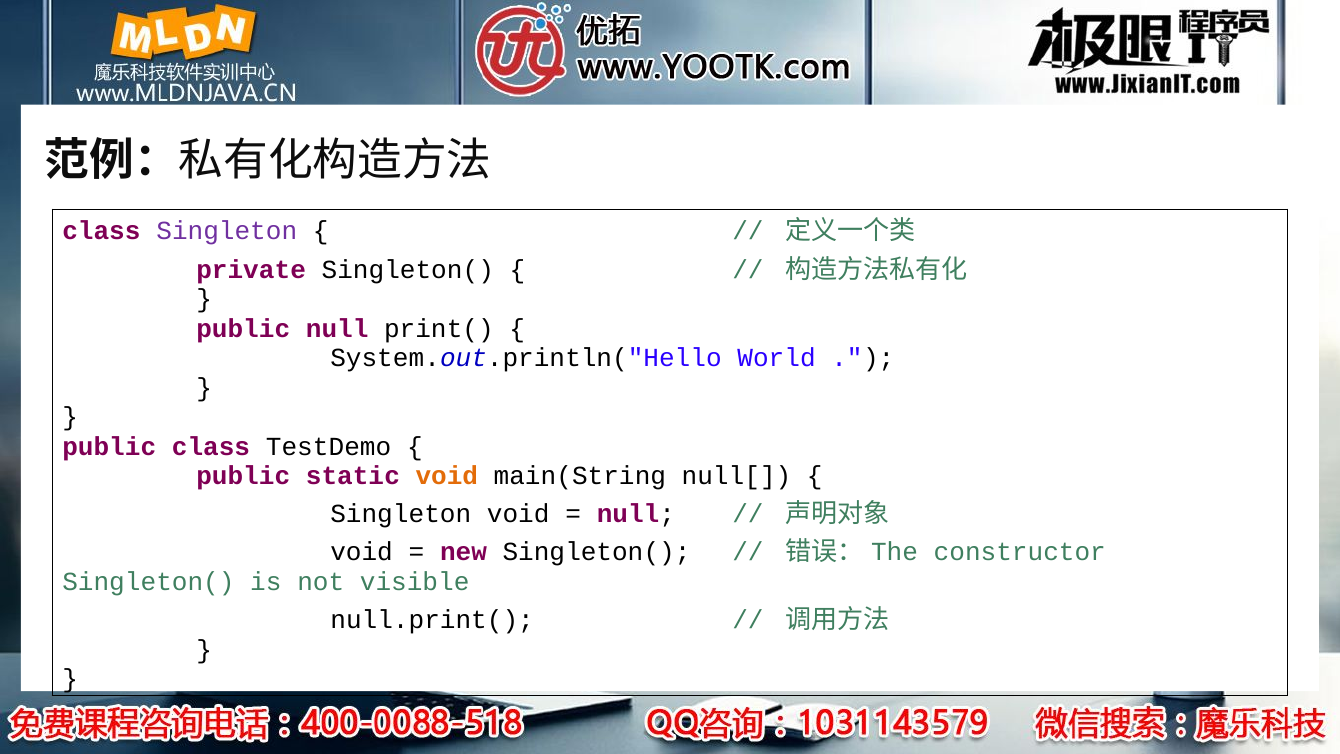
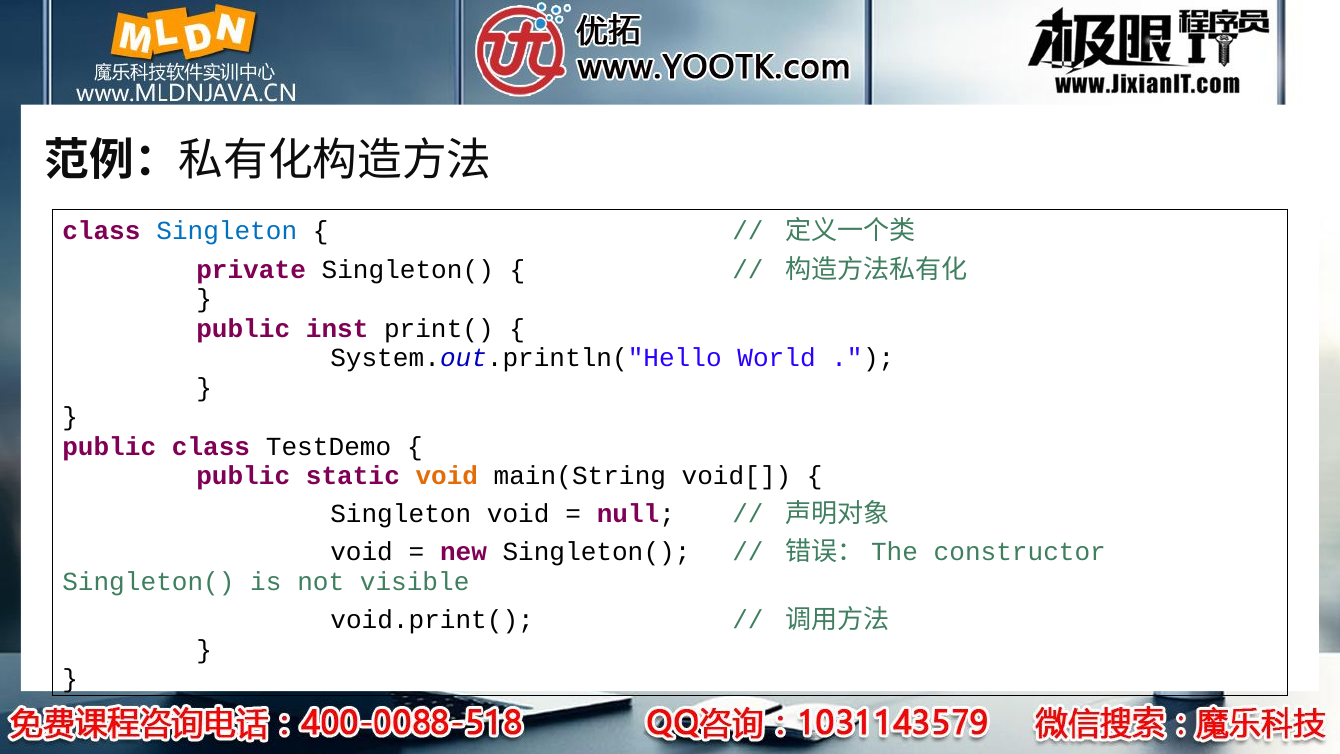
Singleton colour: purple -> blue (227, 231)
public null: null -> inst (337, 328)
null[: null[ -> void[ (736, 476)
null.print(: null.print( -> void.print( (432, 620)
